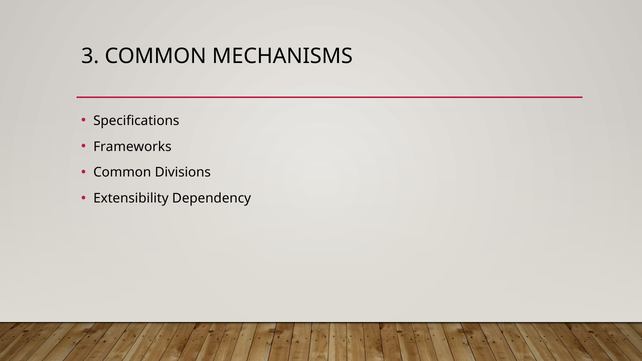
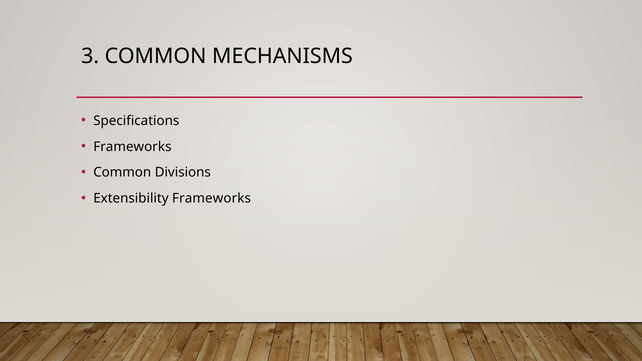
Extensibility Dependency: Dependency -> Frameworks (212, 199)
